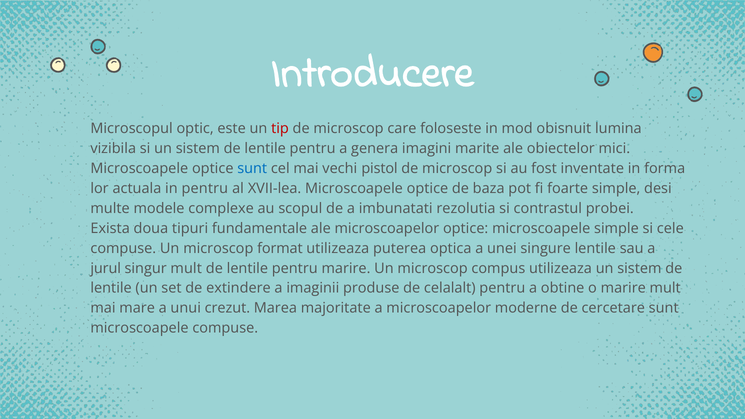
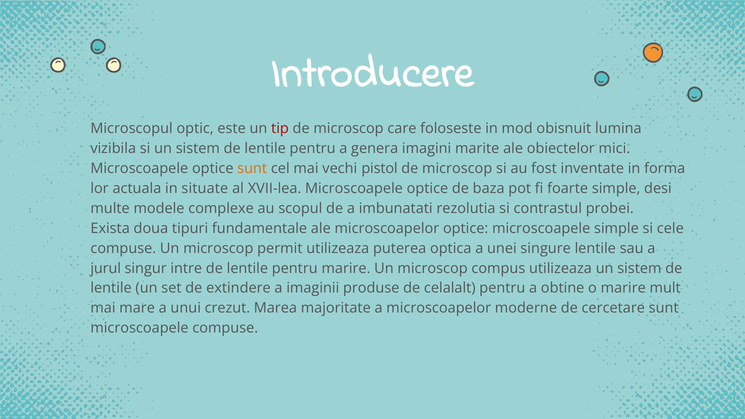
sunt colour: blue -> orange (252, 168)
in pentru: pentru -> situate (205, 188)
format: format -> permit (280, 248)
singur mult: mult -> intre (186, 268)
